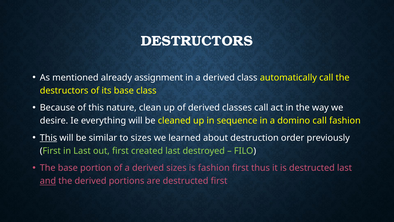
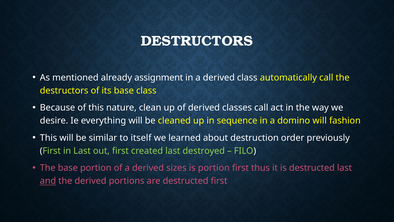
domino call: call -> will (320, 121)
This underline: present -> none (48, 138)
to sizes: sizes -> itself (141, 138)
is fashion: fashion -> portion (214, 168)
